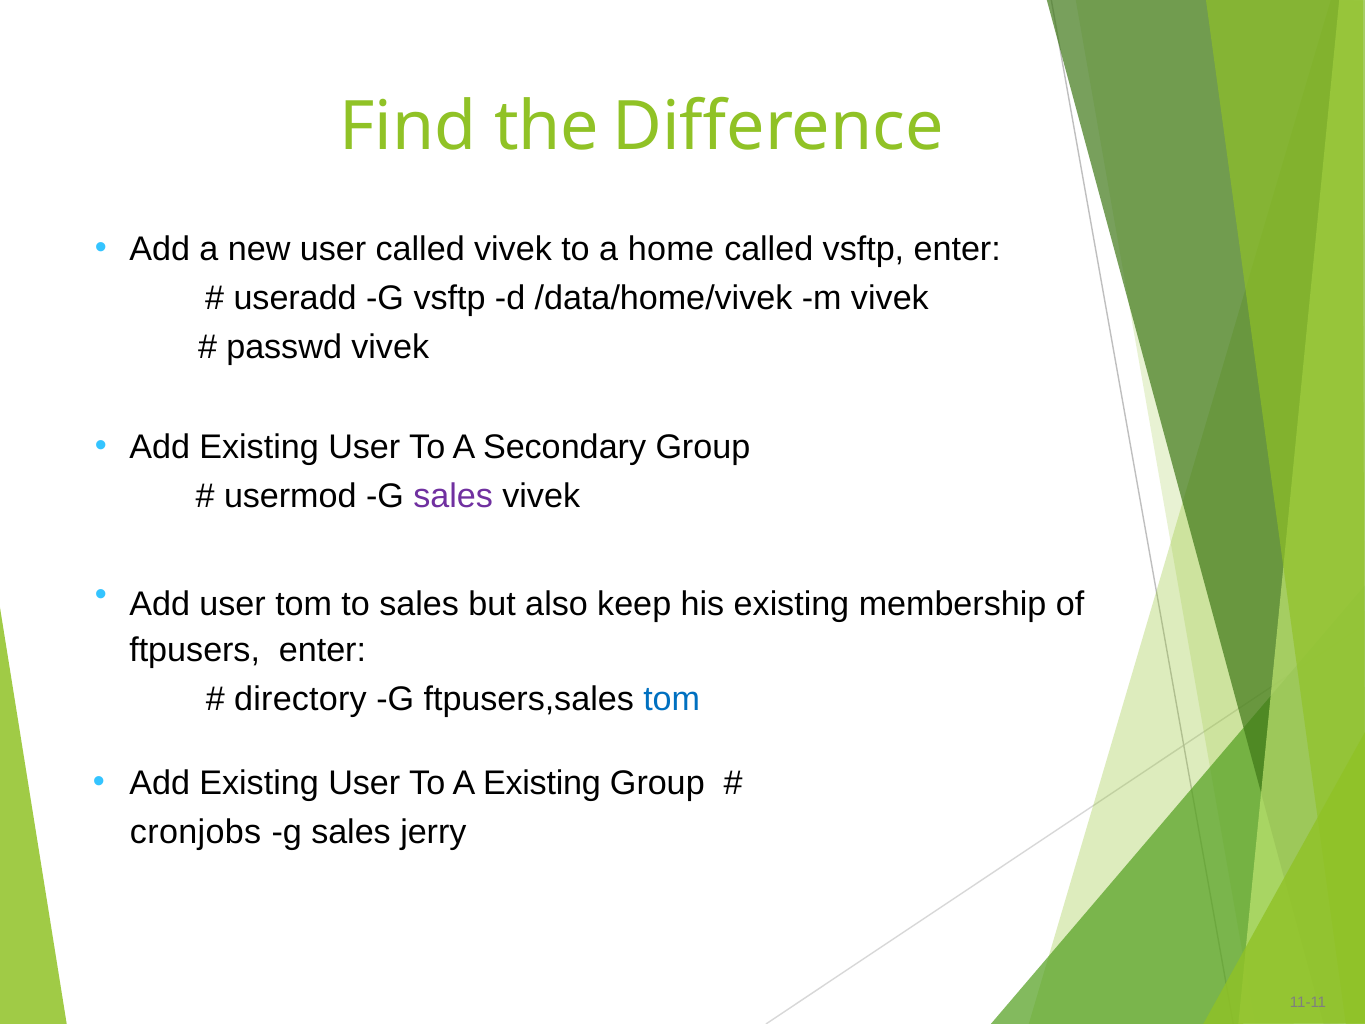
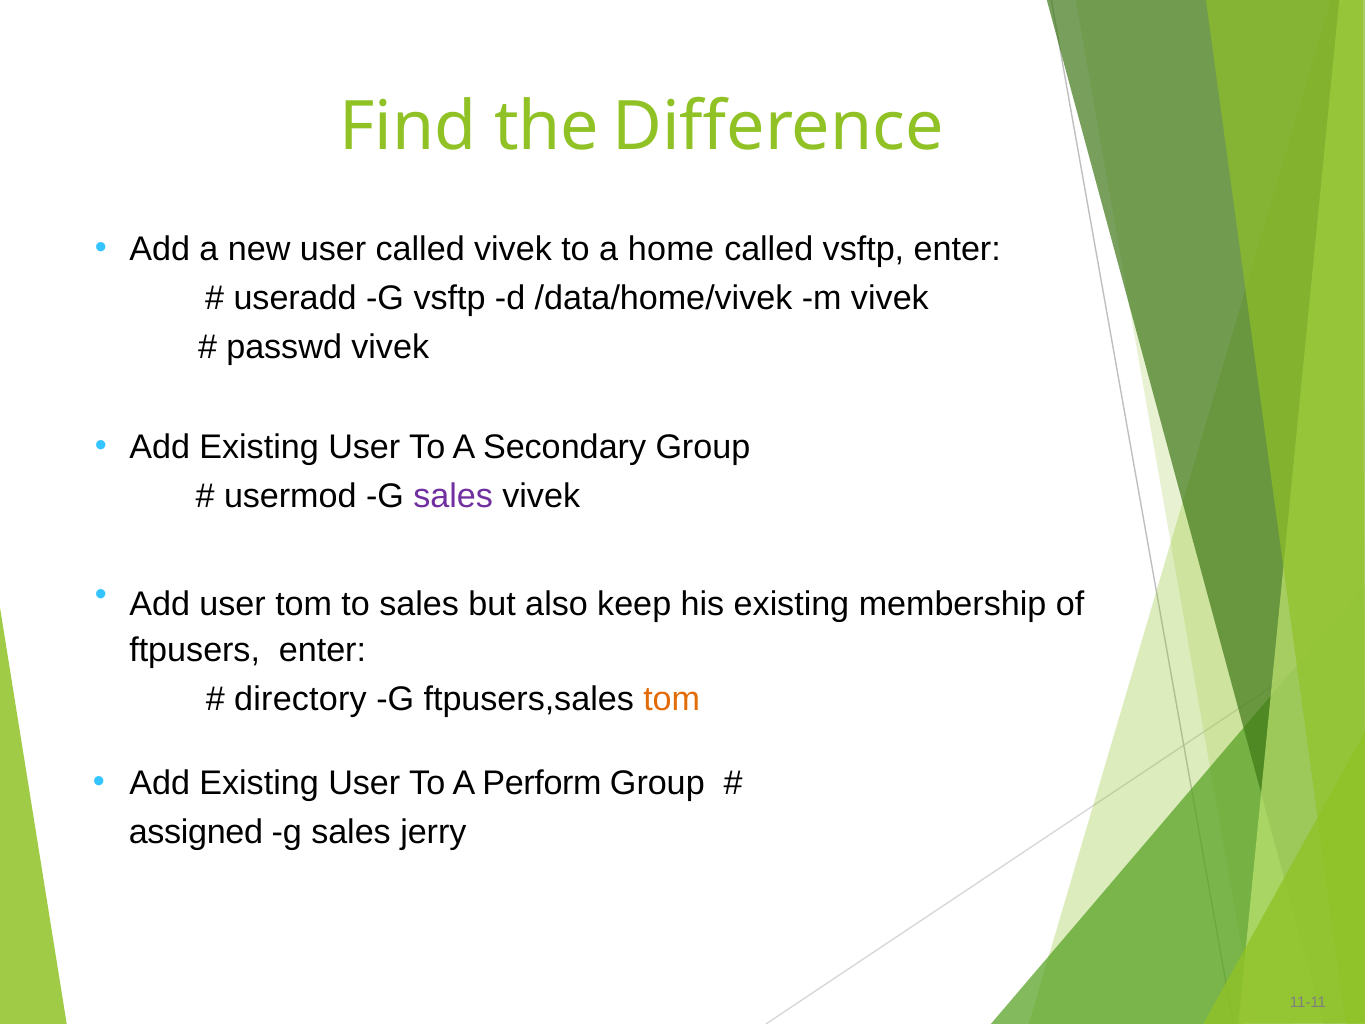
tom colour: blue -> orange (672, 699)
A Existing: Existing -> Perform (542, 783)
cronjobs: cronjobs -> assigned (196, 833)
